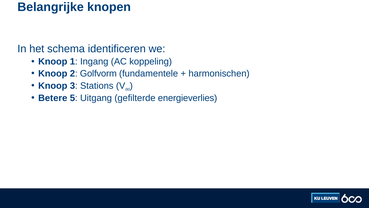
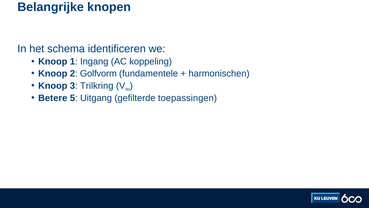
Stations: Stations -> Trilkring (97, 86)
energieverlies: energieverlies -> toepassingen (187, 98)
